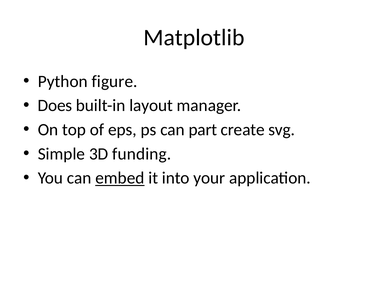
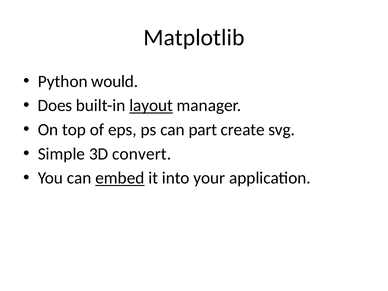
figure: figure -> would (115, 81)
layout underline: none -> present (151, 106)
funding: funding -> convert (142, 154)
